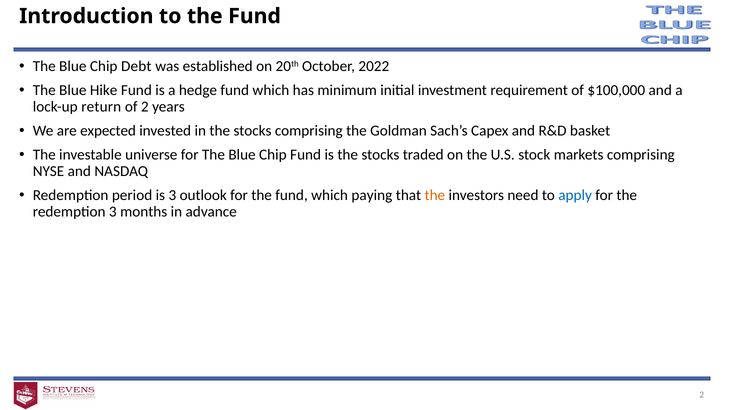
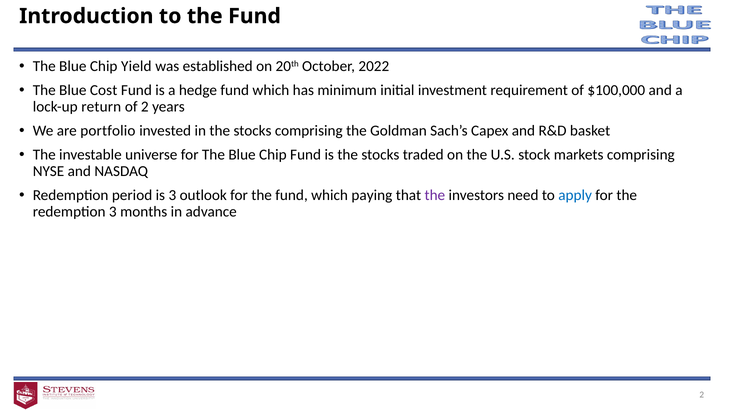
Debt: Debt -> Yield (136, 66)
Hike: Hike -> Cost (104, 90)
expected: expected -> portfolio (108, 131)
the colour: orange -> purple (435, 195)
